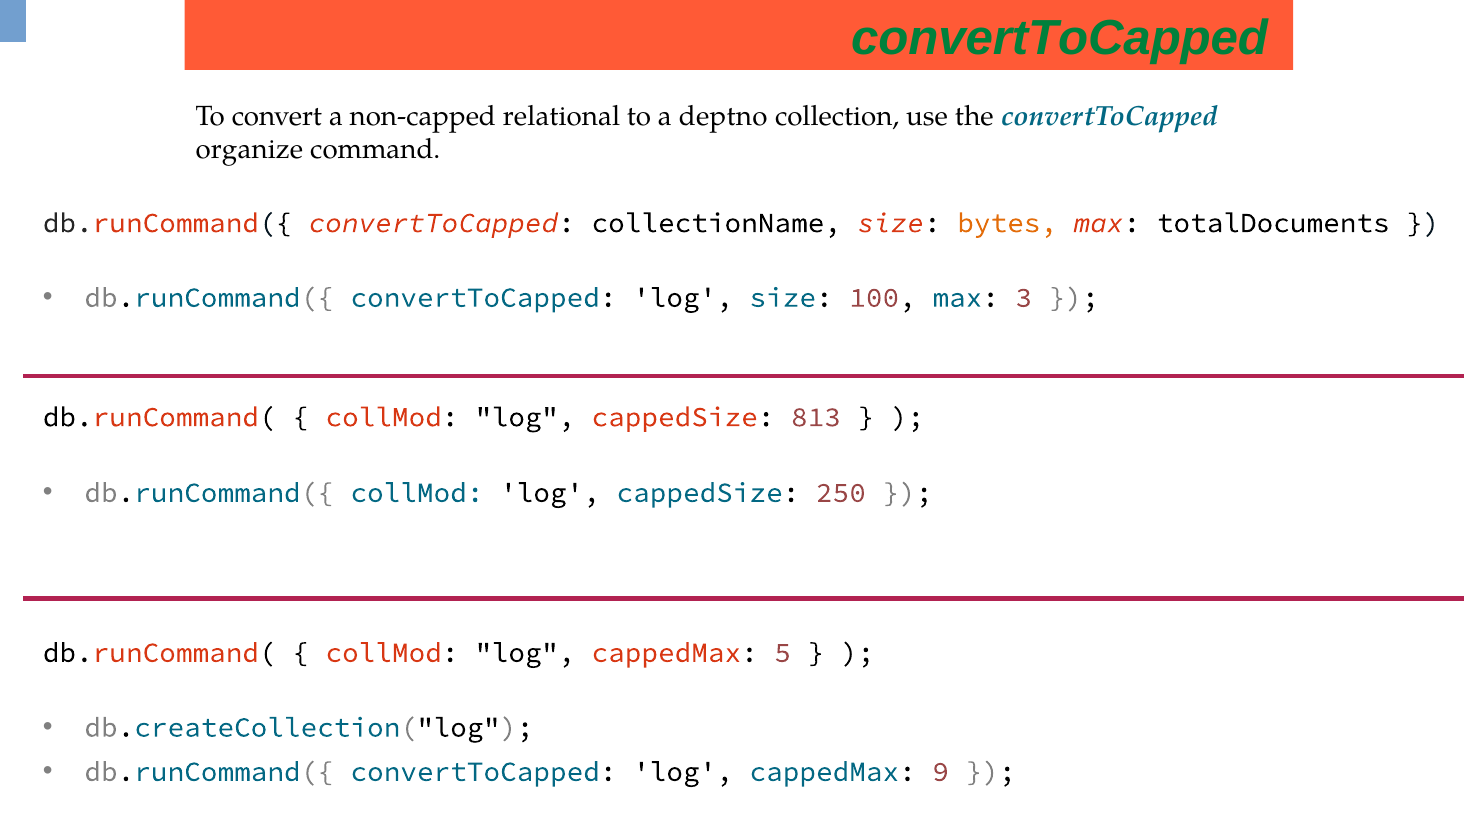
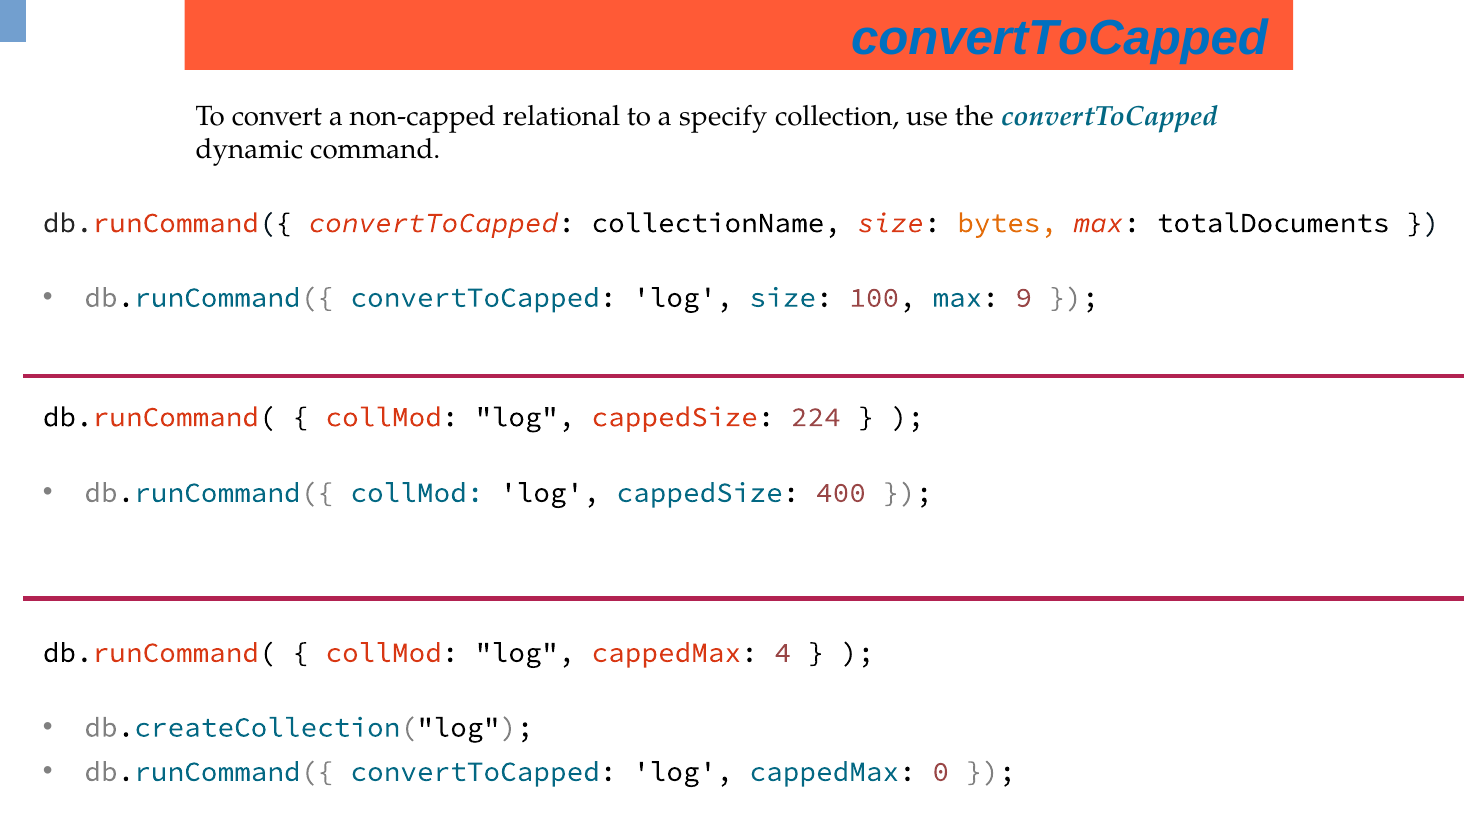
convertToCapped colour: green -> blue (1060, 38)
deptno: deptno -> specify (723, 116)
organize: organize -> dynamic (249, 150)
3: 3 -> 9 (1024, 298)
813: 813 -> 224 (816, 417)
250: 250 -> 400 (841, 493)
5: 5 -> 4 (783, 653)
9: 9 -> 0 (941, 772)
